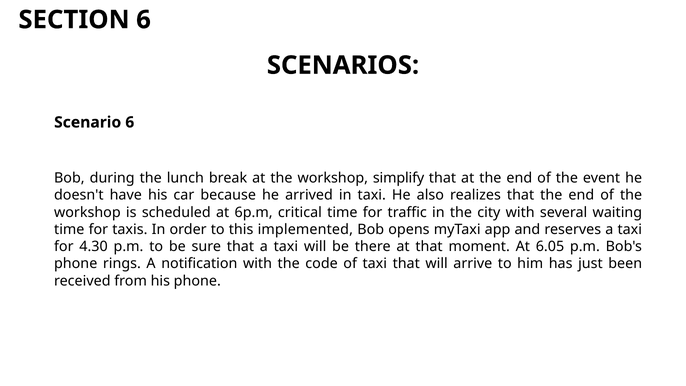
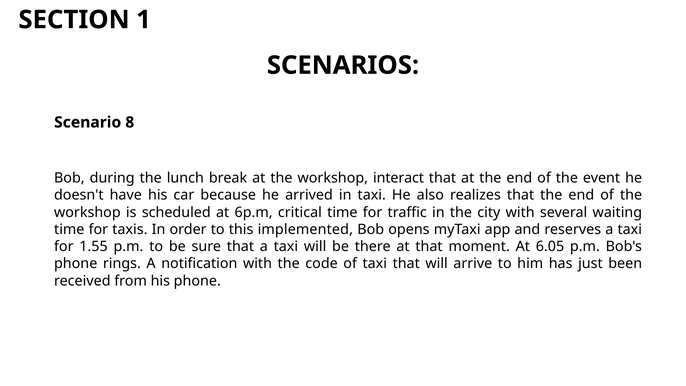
SECTION 6: 6 -> 1 (144, 20)
Scenario 6: 6 -> 8 (130, 122)
simplify: simplify -> interact (399, 178)
4.30: 4.30 -> 1.55 (94, 247)
